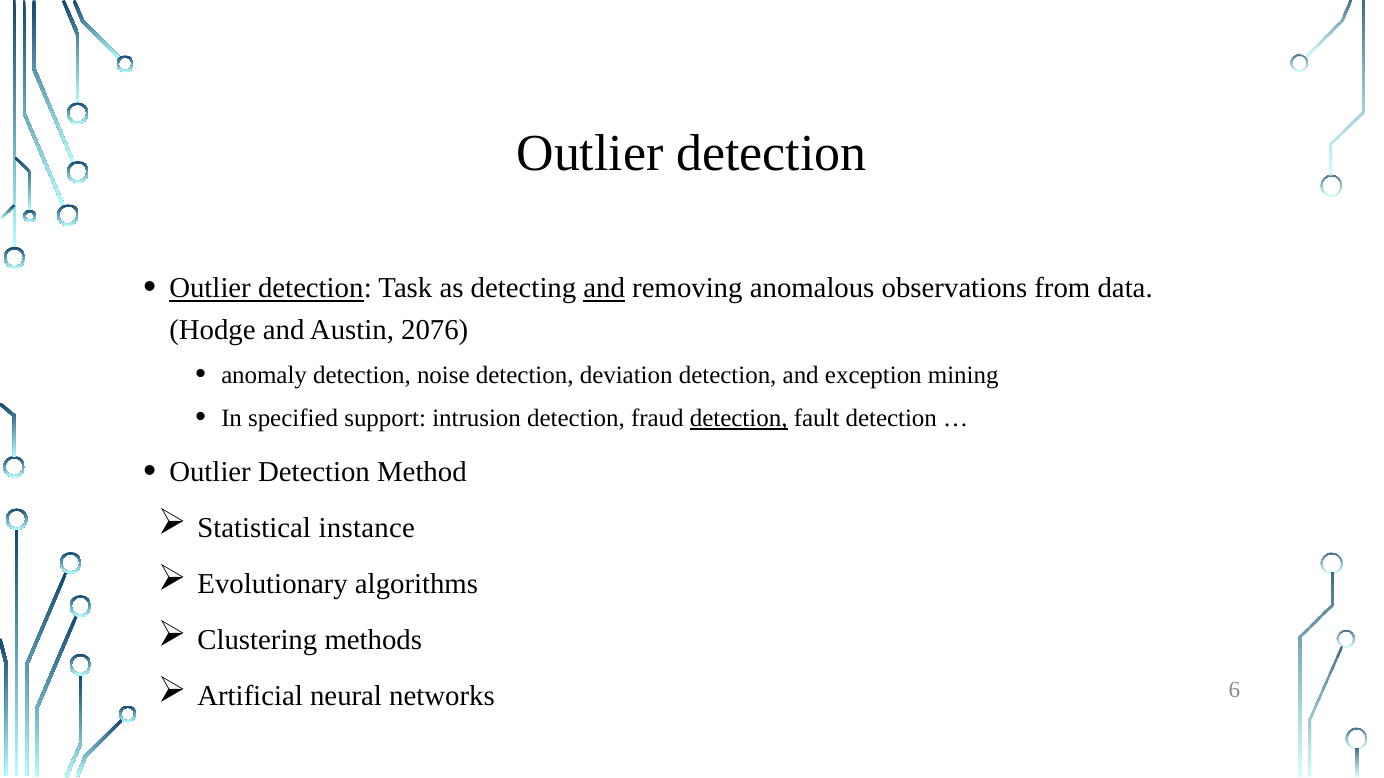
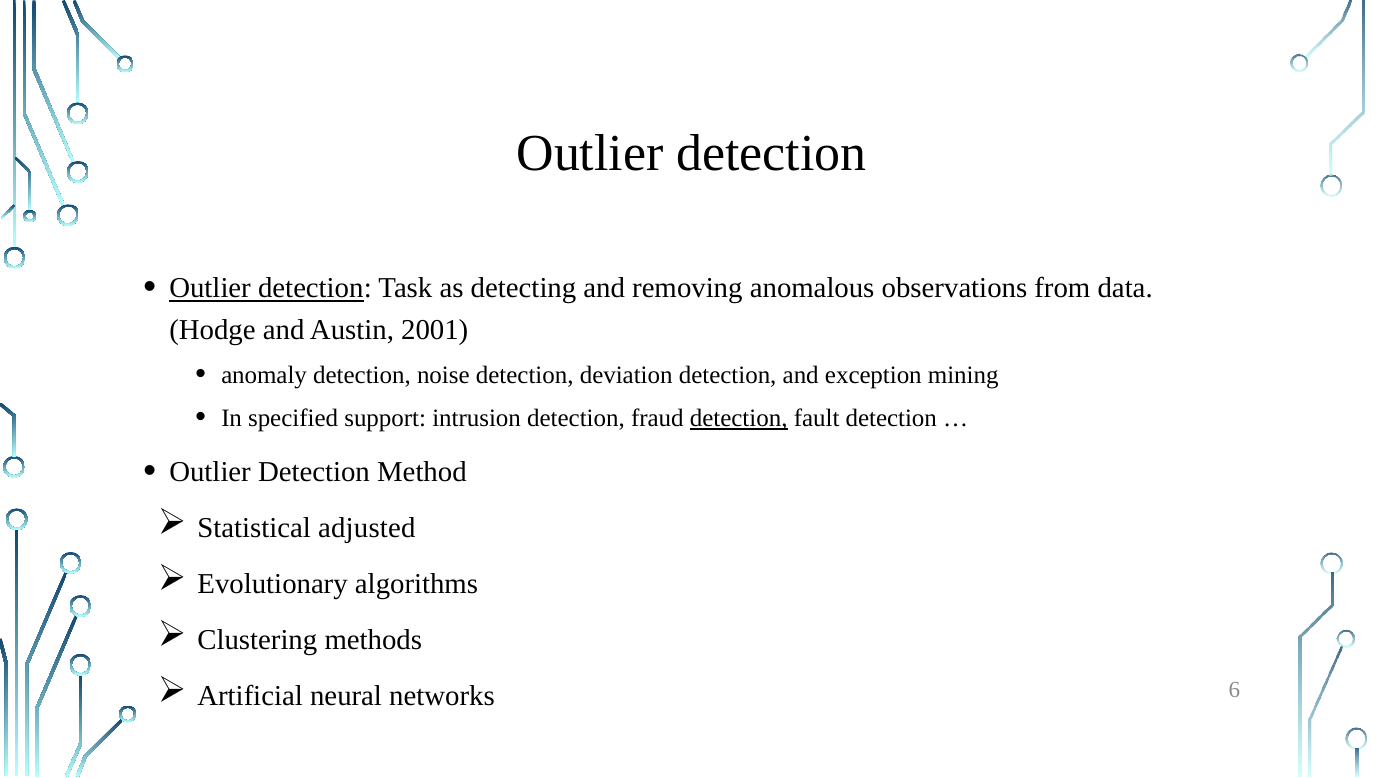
and underline: present -> none (604, 288)
2076: 2076 -> 2001 (435, 330)
instance: instance -> adjusted (367, 528)
